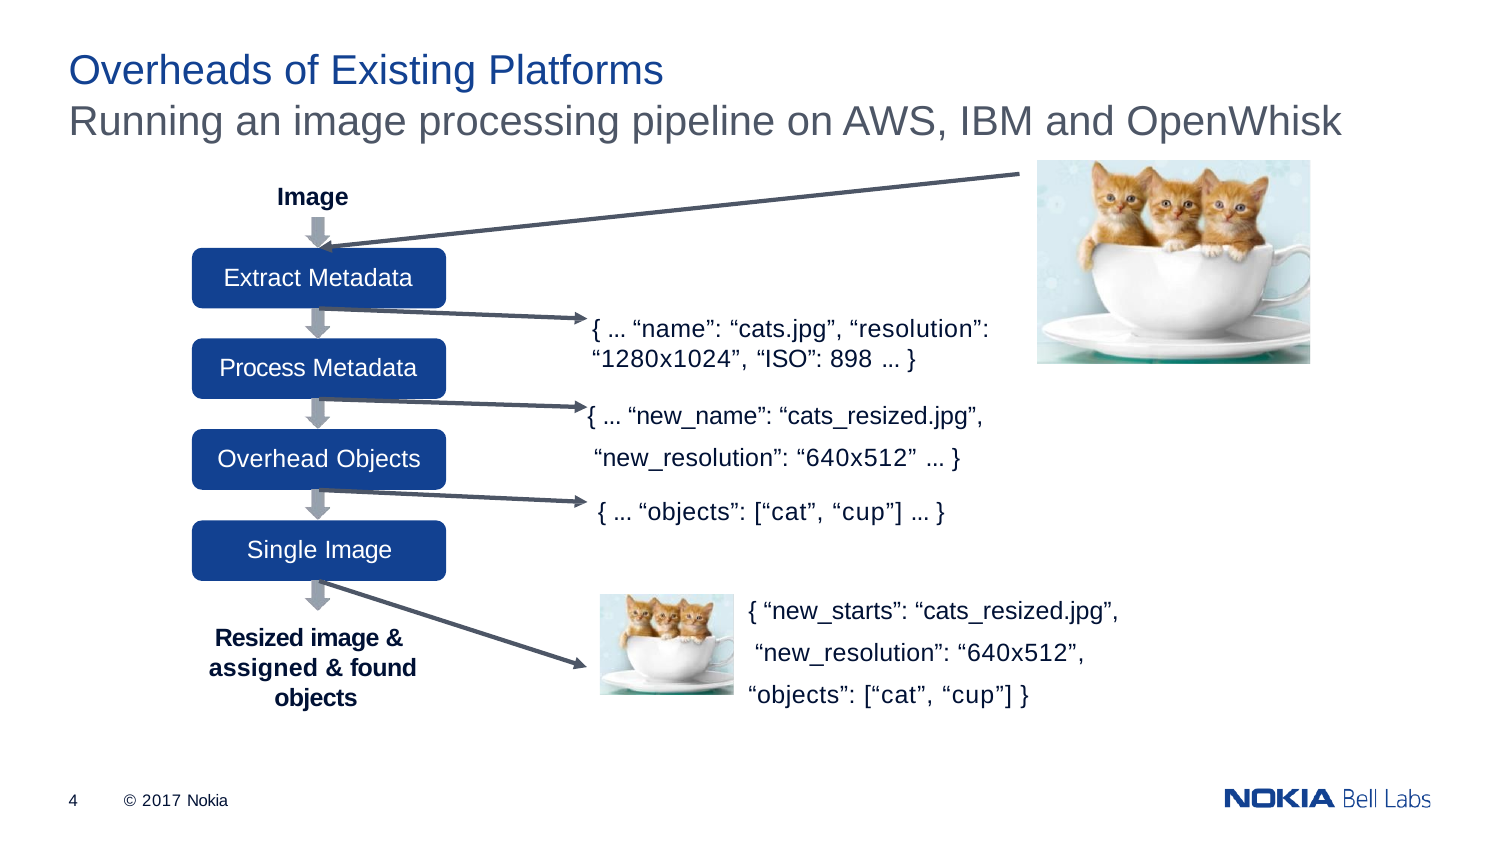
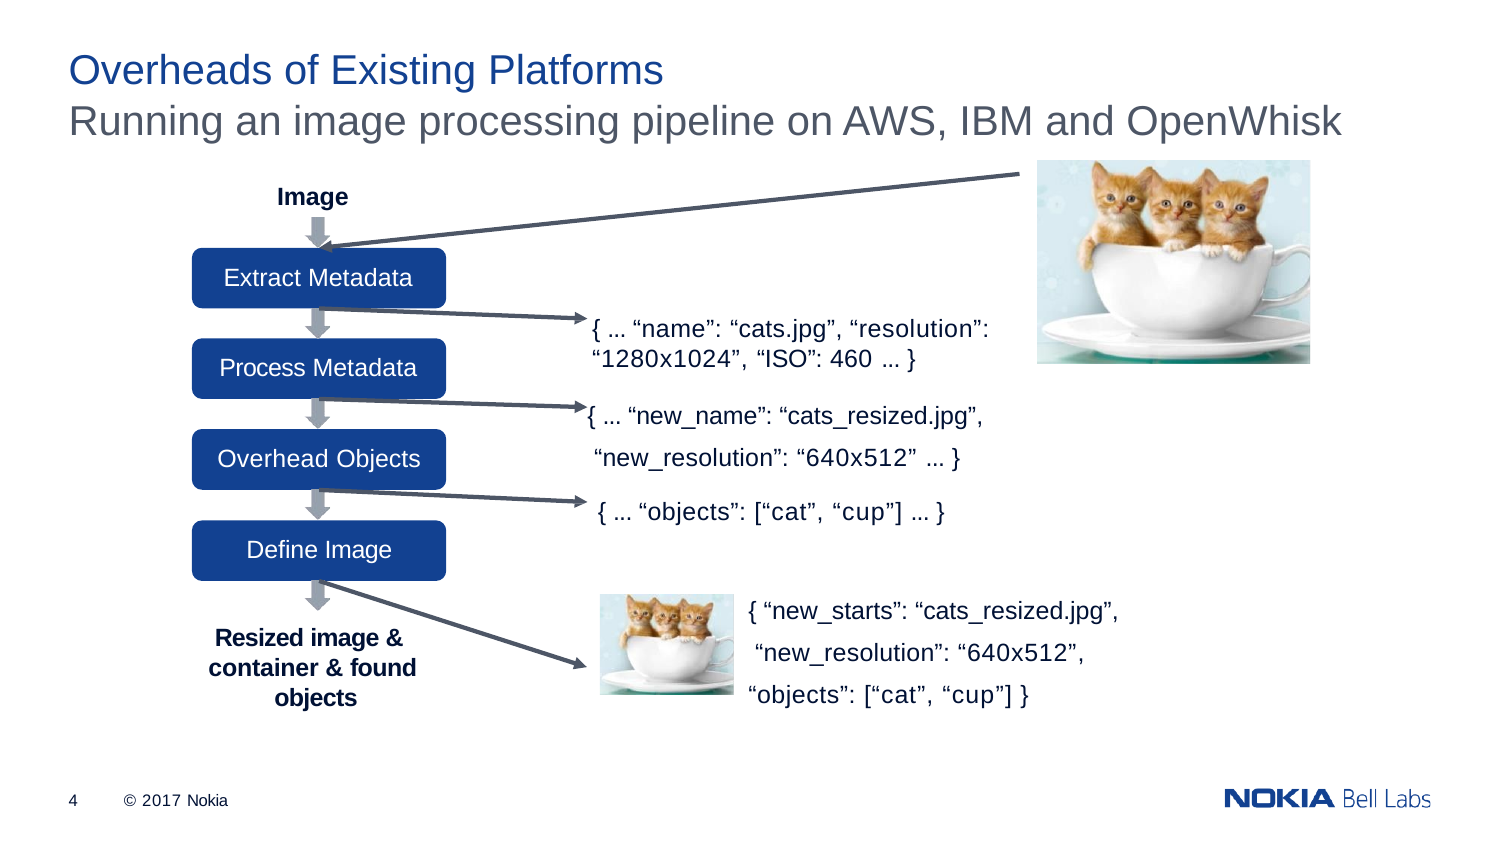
898: 898 -> 460 (851, 359)
Single: Single -> Define (282, 551)
assigned: assigned -> container (264, 668)
